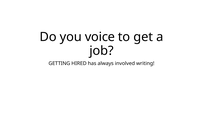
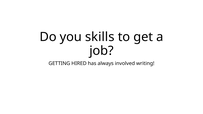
voice: voice -> skills (100, 37)
